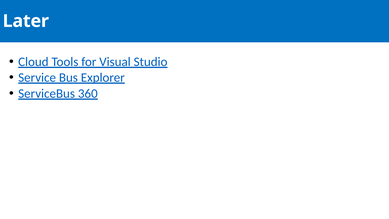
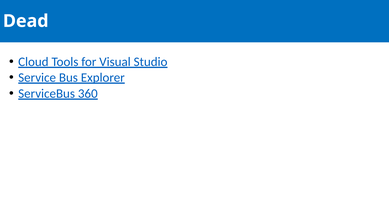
Later: Later -> Dead (26, 21)
